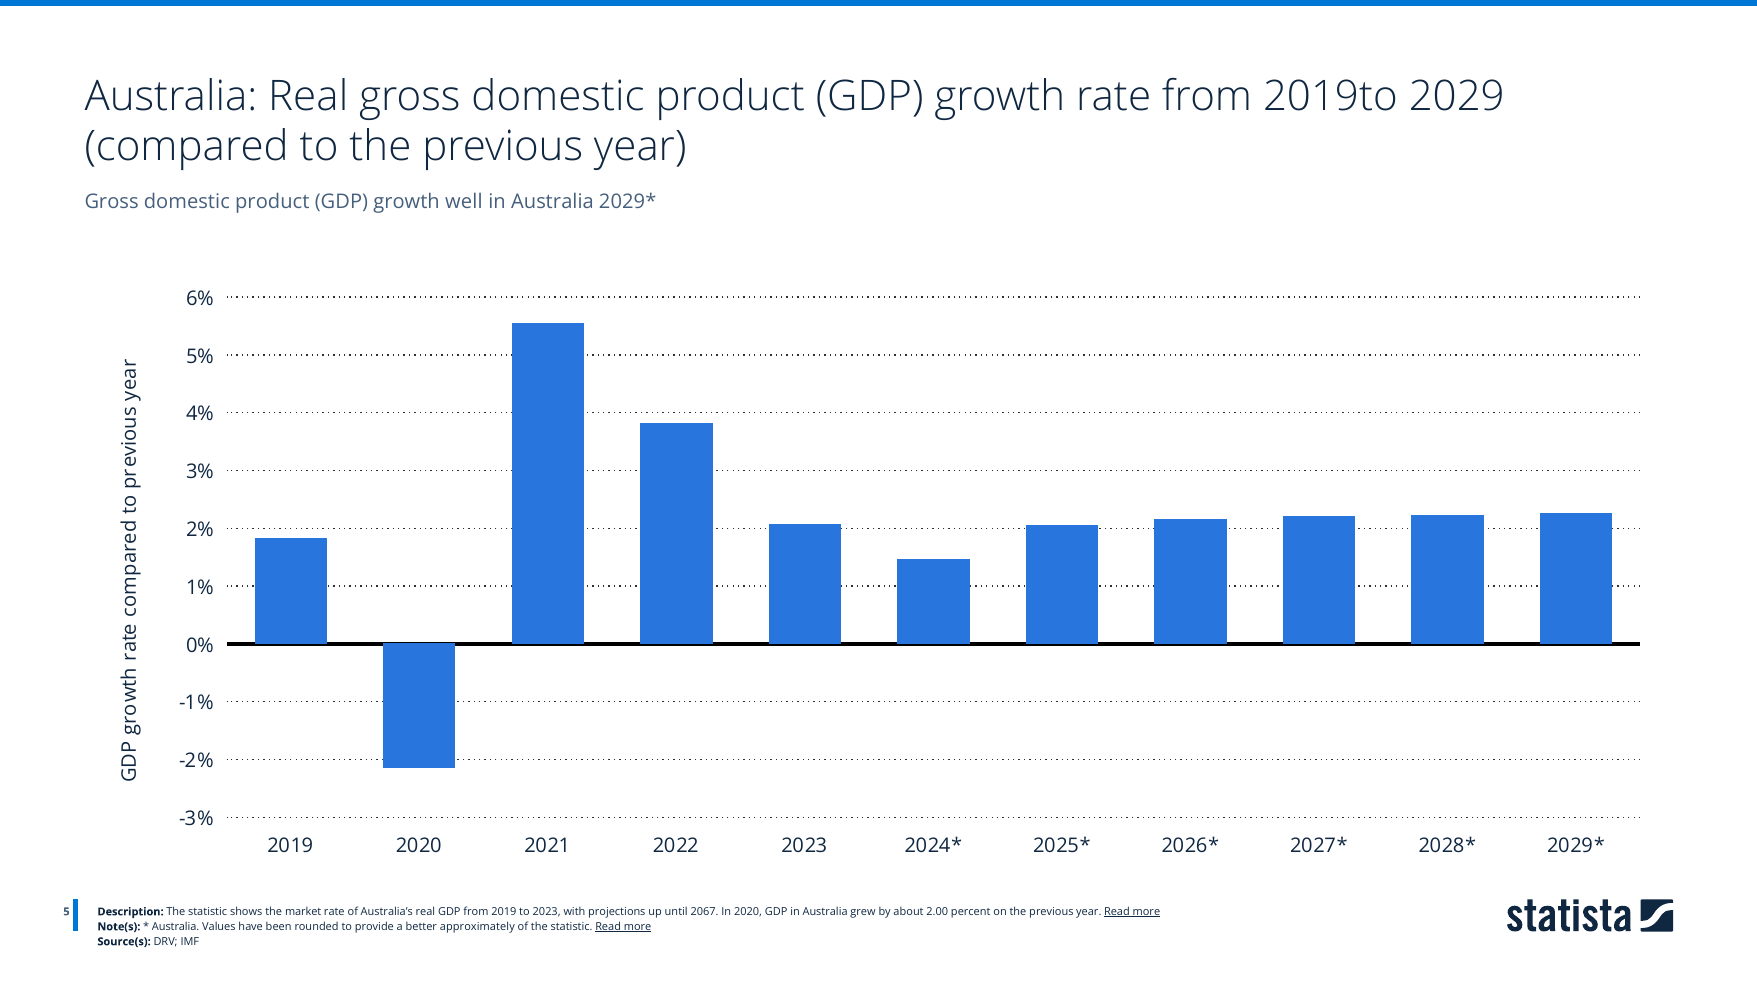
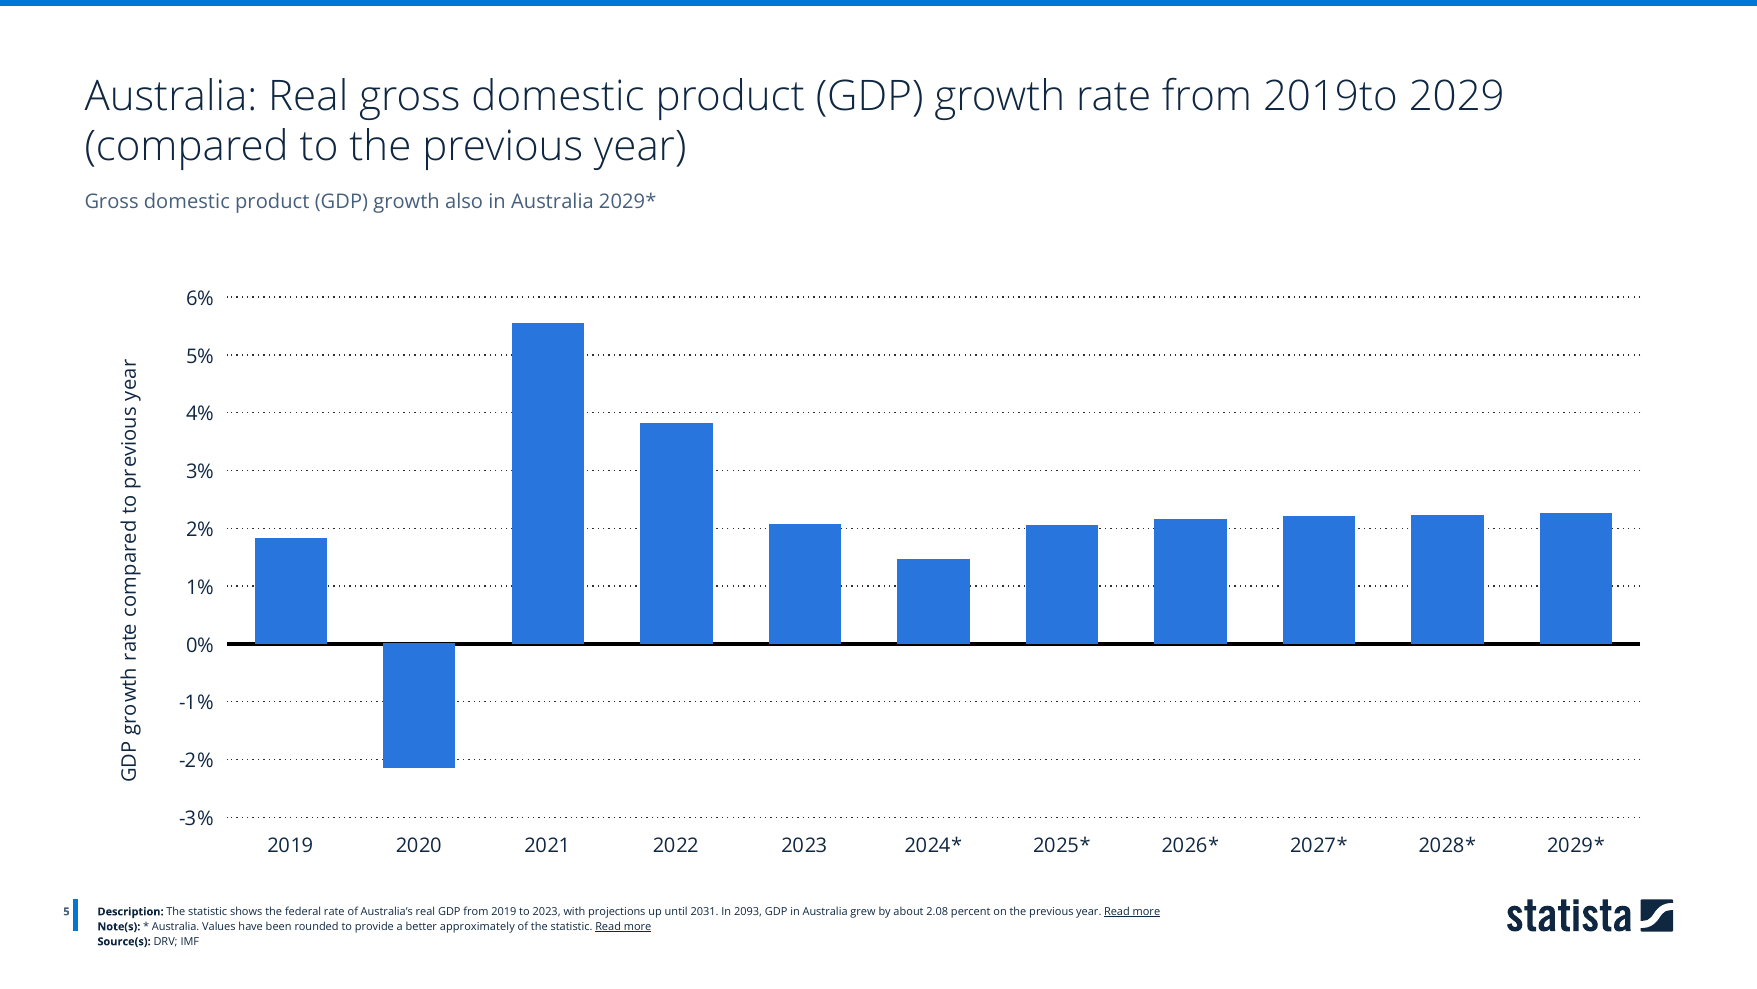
well: well -> also (464, 202)
market: market -> federal (303, 911)
2067: 2067 -> 2031 (704, 911)
In 2020: 2020 -> 2093 (748, 911)
2.00: 2.00 -> 2.08 (937, 911)
